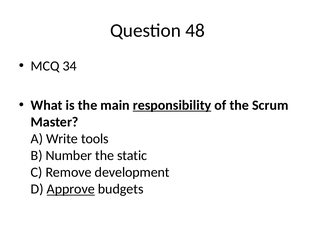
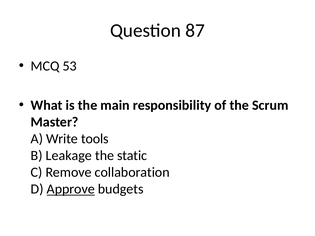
48: 48 -> 87 (195, 30)
34: 34 -> 53 (70, 66)
responsibility underline: present -> none (172, 105)
Number: Number -> Leakage (69, 156)
development: development -> collaboration (132, 173)
